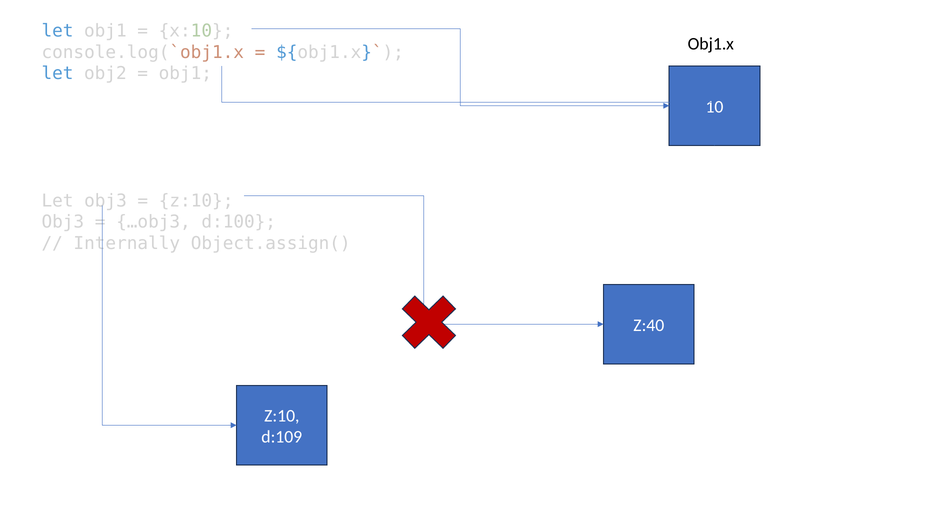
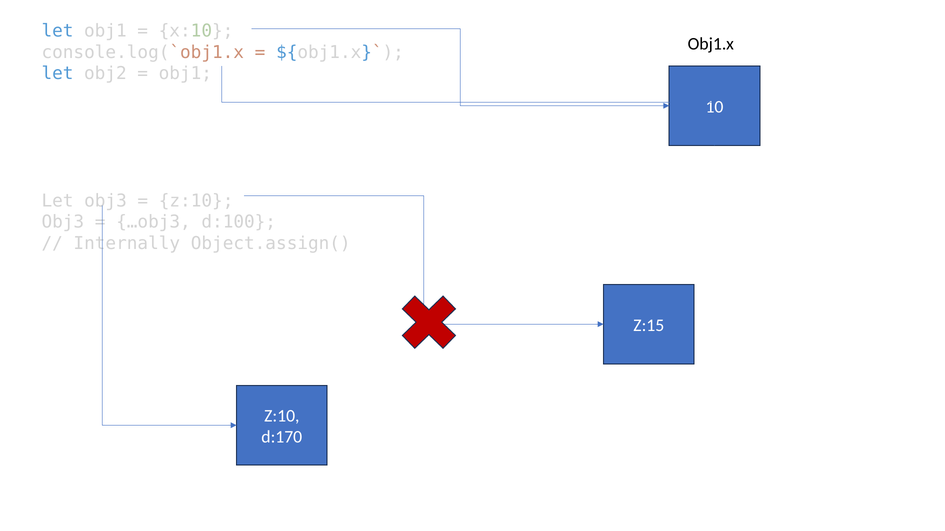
Z:40: Z:40 -> Z:15 (649, 326)
d:109: d:109 -> d:170 (282, 438)
